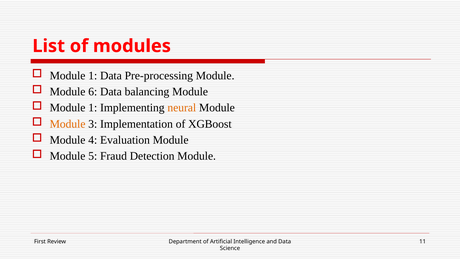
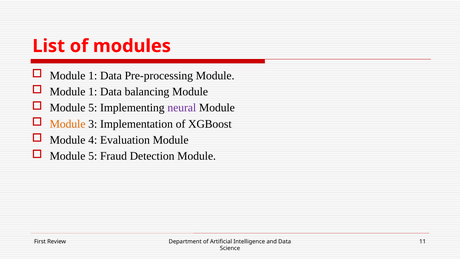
6: 6 -> 1 (93, 92)
1: 1 -> 5 (93, 108)
neural colour: orange -> purple (182, 108)
